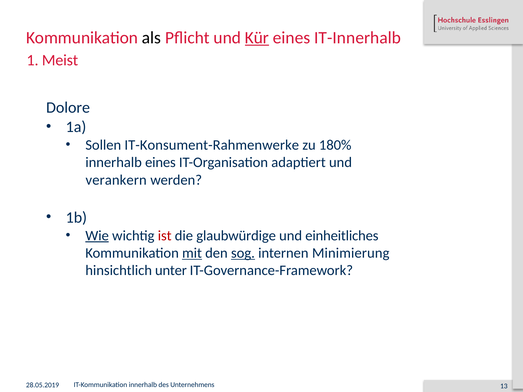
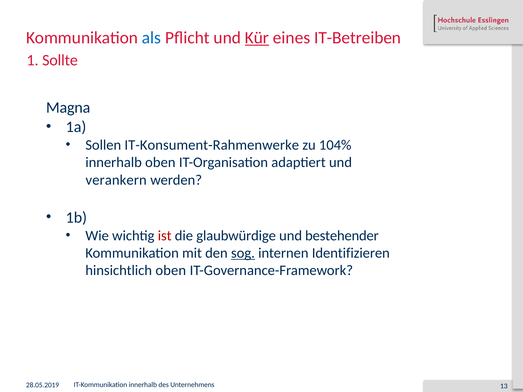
als colour: black -> blue (152, 38)
IT-Innerhalb: IT-Innerhalb -> IT-Betreiben (358, 38)
Meist: Meist -> Sollte (60, 60)
Dolore: Dolore -> Magna (68, 108)
180%: 180% -> 104% (335, 145)
innerhalb eines: eines -> oben (160, 163)
Wie underline: present -> none (97, 236)
einheitliches: einheitliches -> bestehender (342, 236)
mit underline: present -> none (192, 253)
Minimierung: Minimierung -> Identifizieren (351, 253)
hinsichtlich unter: unter -> oben (171, 271)
